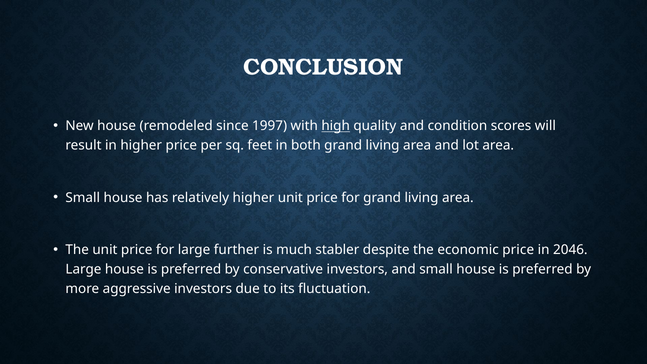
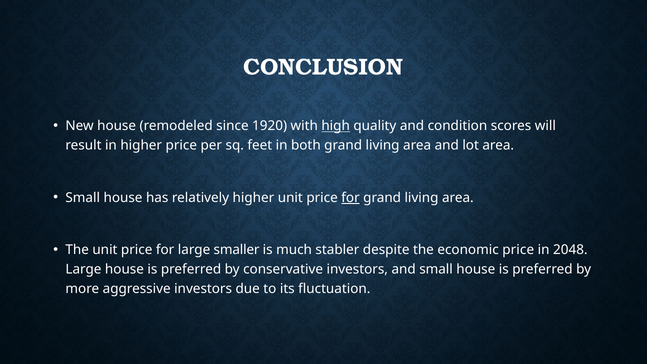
1997: 1997 -> 1920 (270, 126)
for underline: none -> present (351, 198)
further: further -> smaller (237, 250)
2046: 2046 -> 2048 (570, 250)
